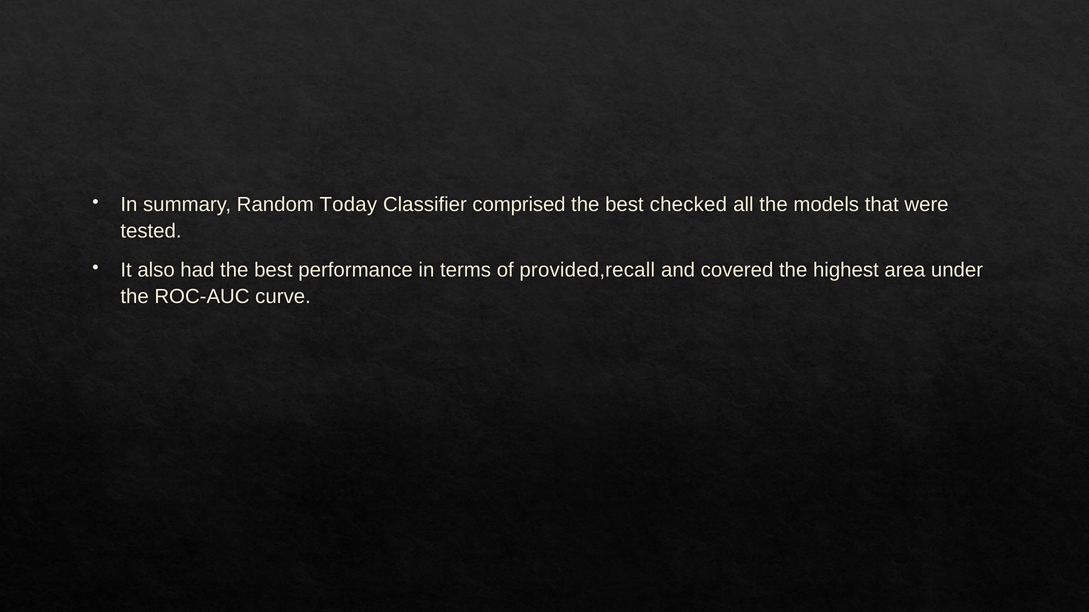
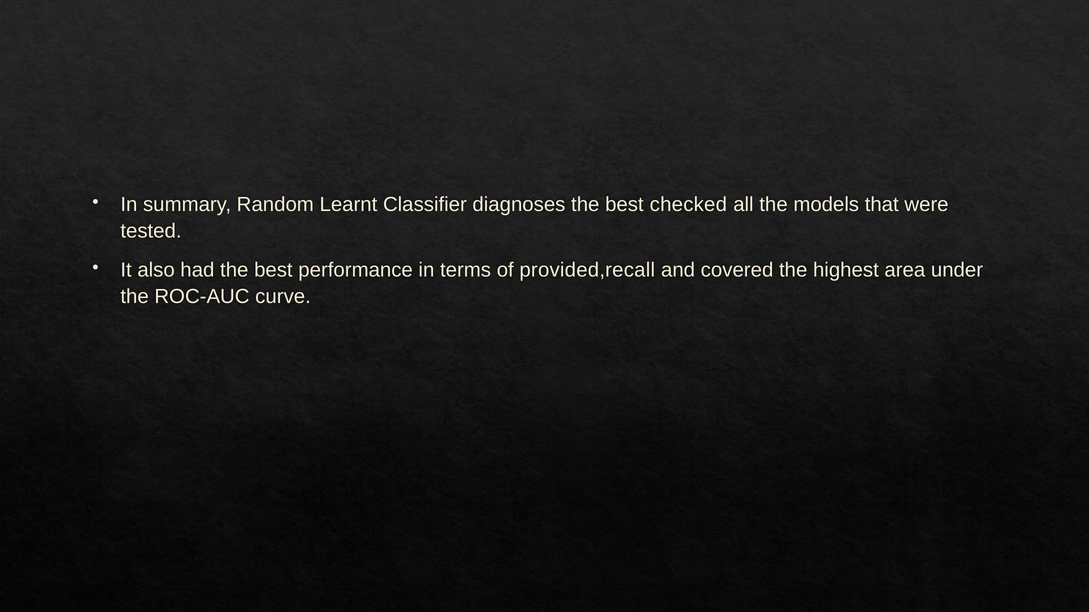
Today: Today -> Learnt (348, 205)
comprised: comprised -> diagnoses (519, 205)
